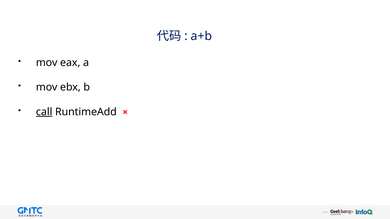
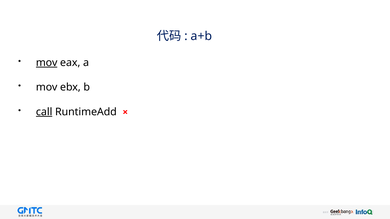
mov underline: none -> present (47, 63)
